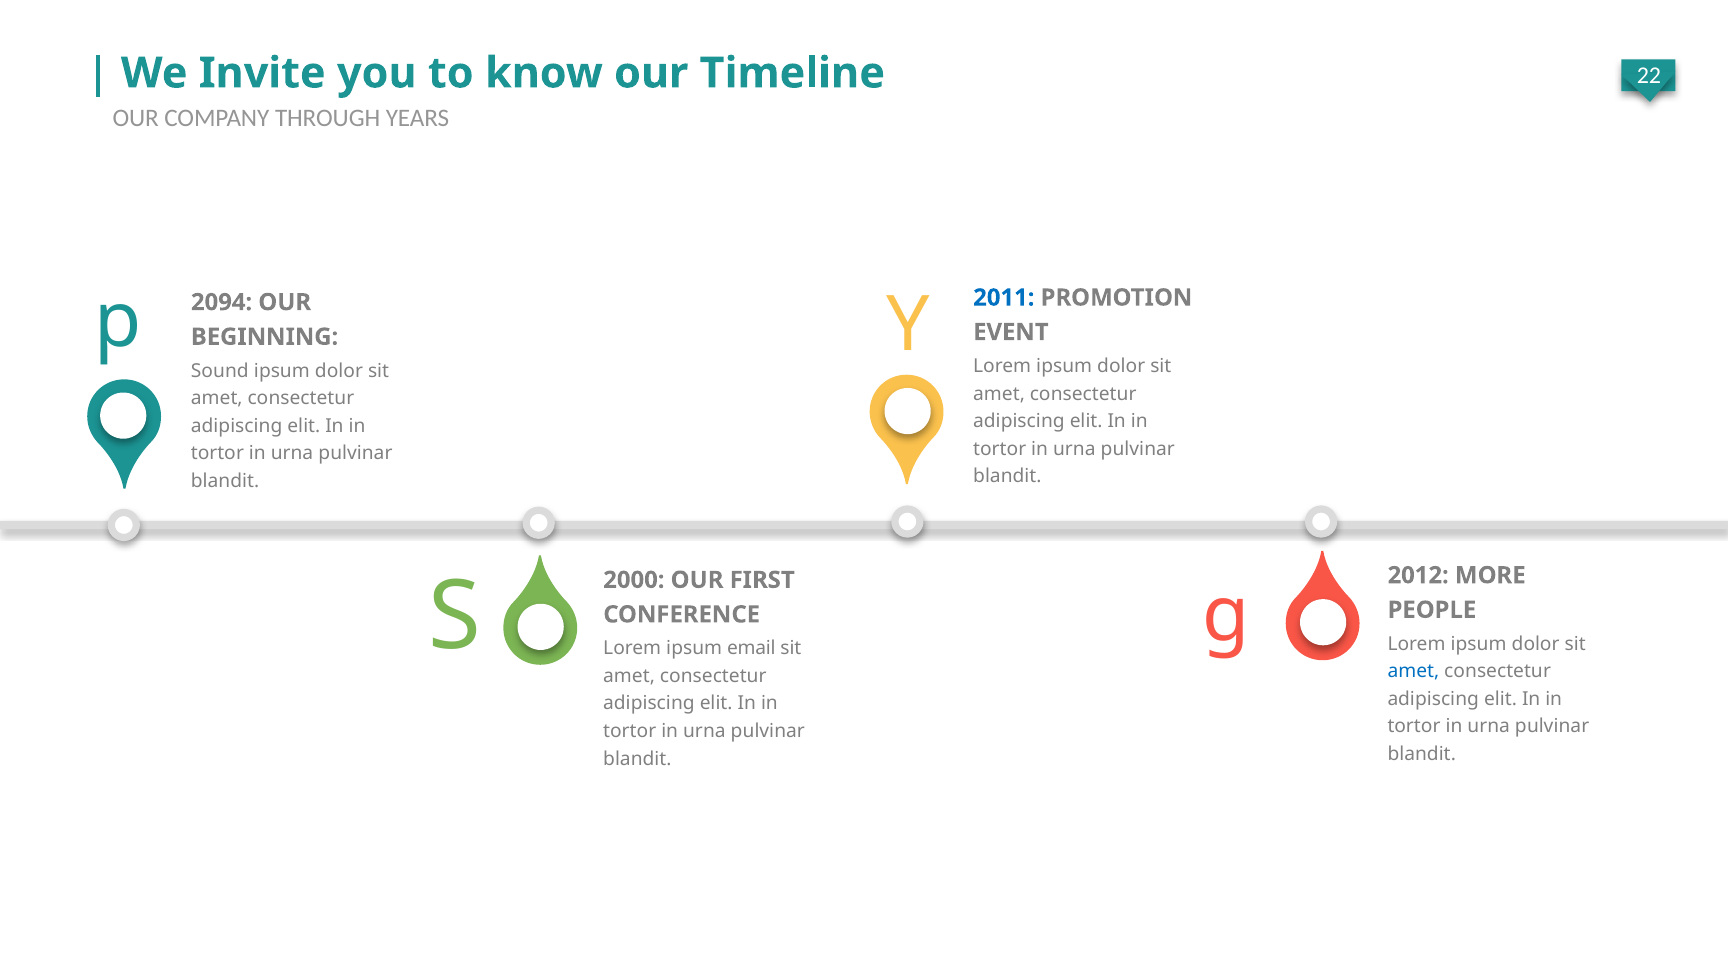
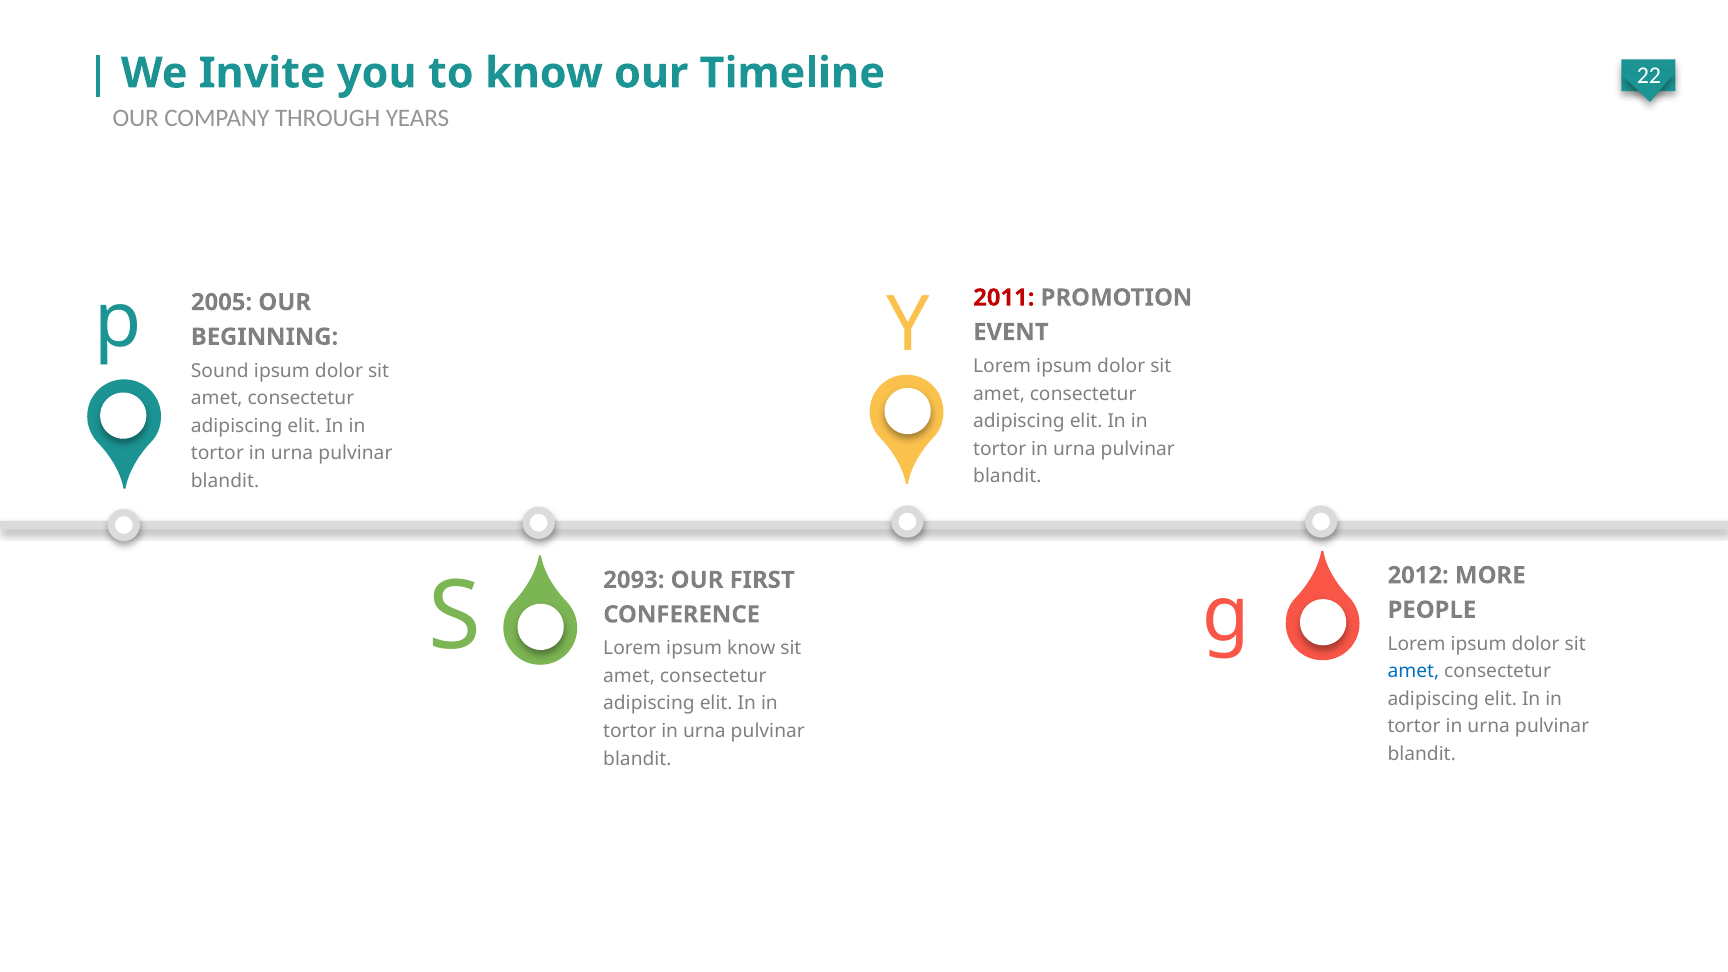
2011 colour: blue -> red (1004, 298)
2094: 2094 -> 2005 (222, 302)
2000: 2000 -> 2093 (634, 580)
ipsum email: email -> know (751, 649)
